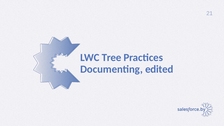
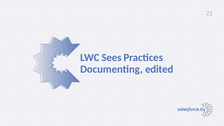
Tree: Tree -> Sees (112, 58)
